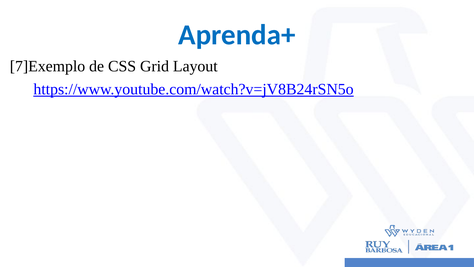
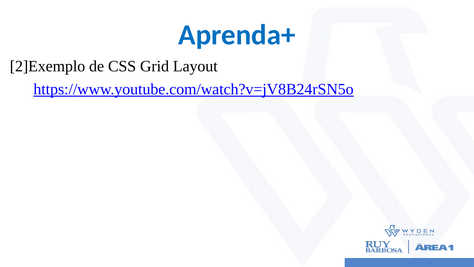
7]Exemplo: 7]Exemplo -> 2]Exemplo (47, 66)
